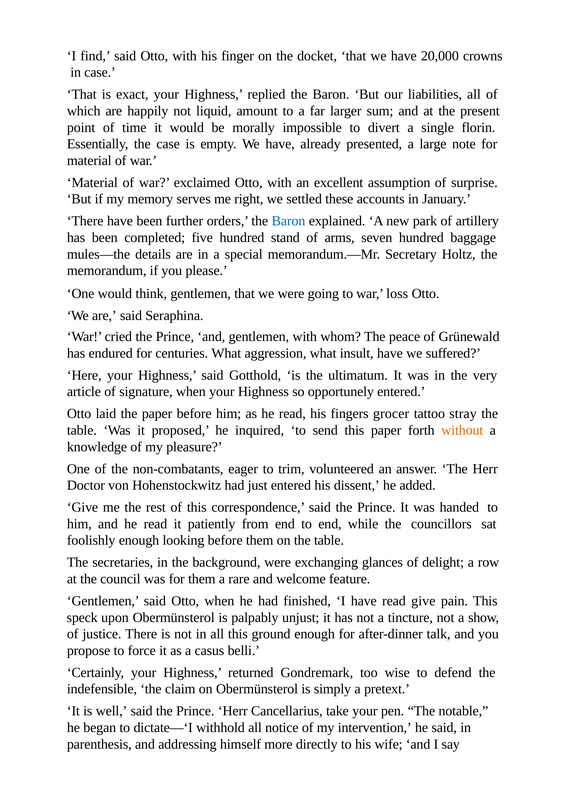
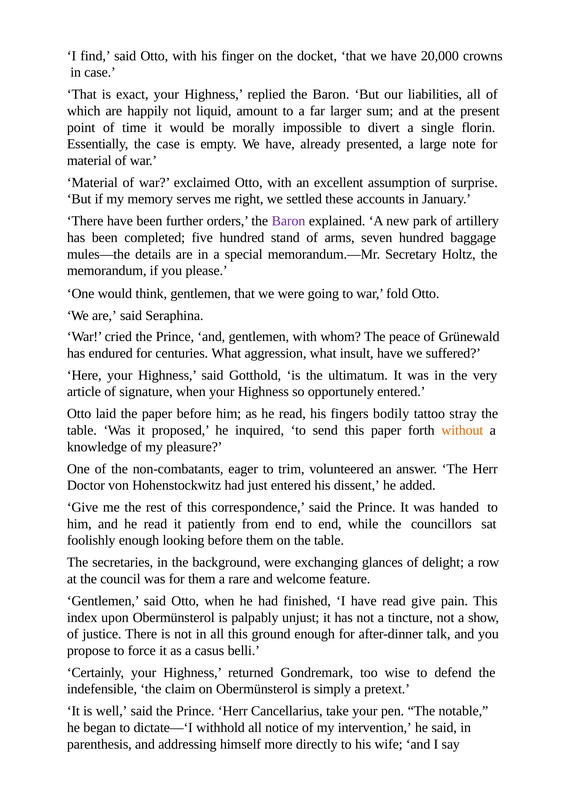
Baron colour: blue -> purple (289, 221)
loss: loss -> fold (397, 294)
grocer: grocer -> bodily (391, 414)
speck: speck -> index (82, 618)
